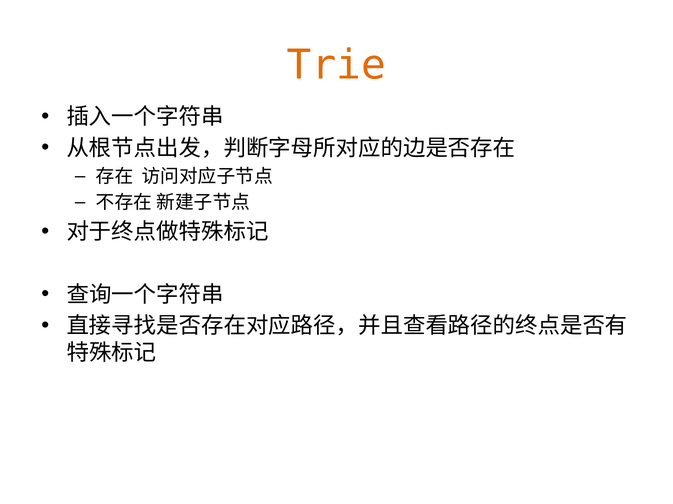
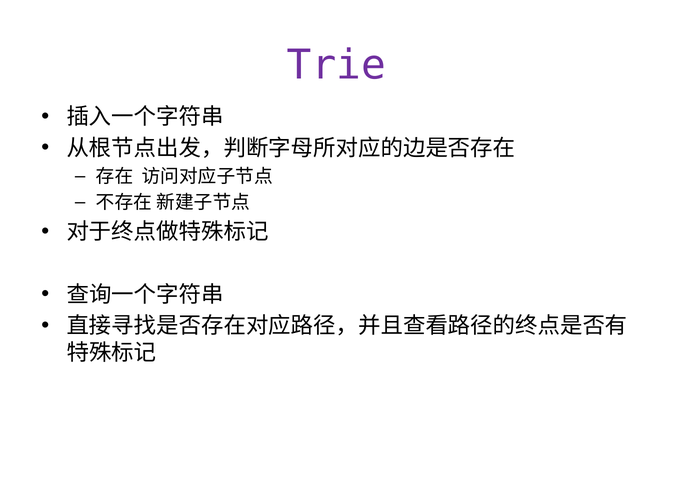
Trie colour: orange -> purple (336, 65)
